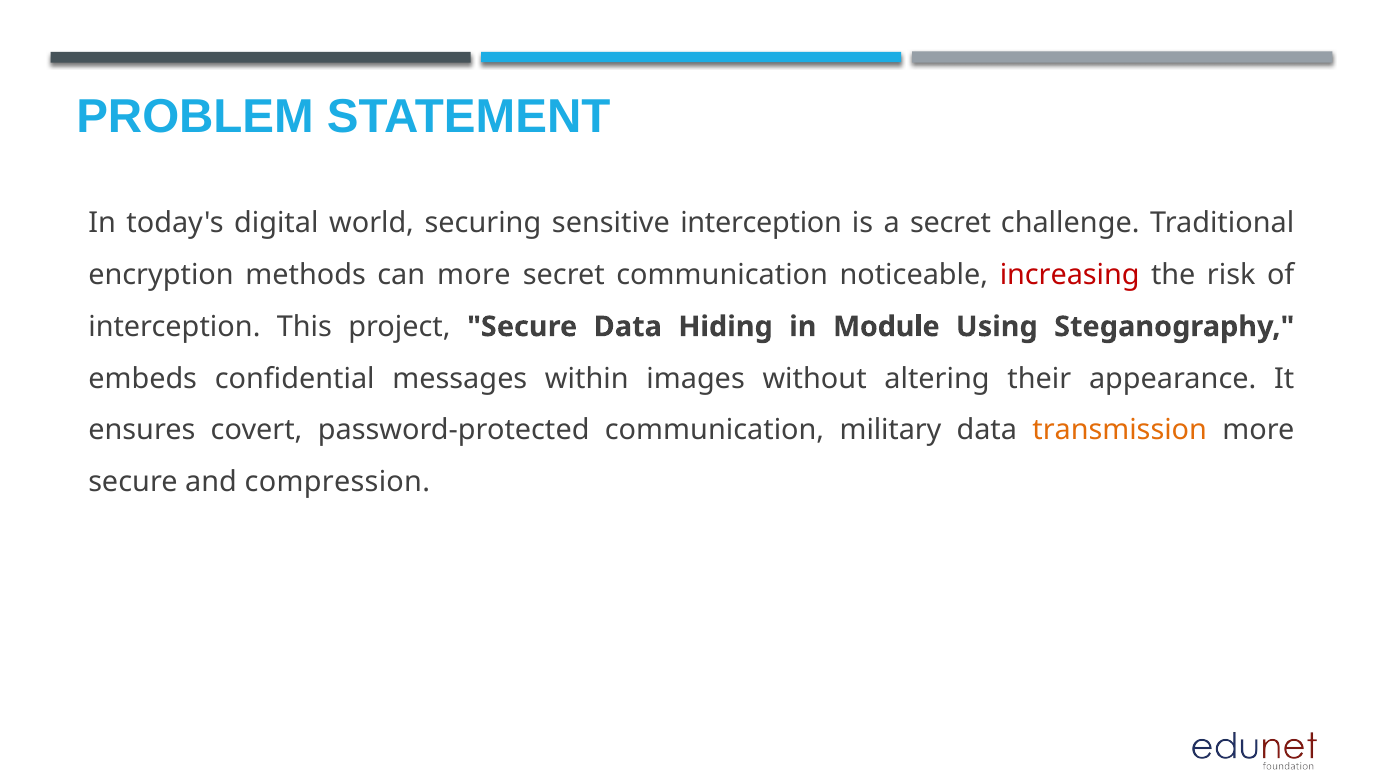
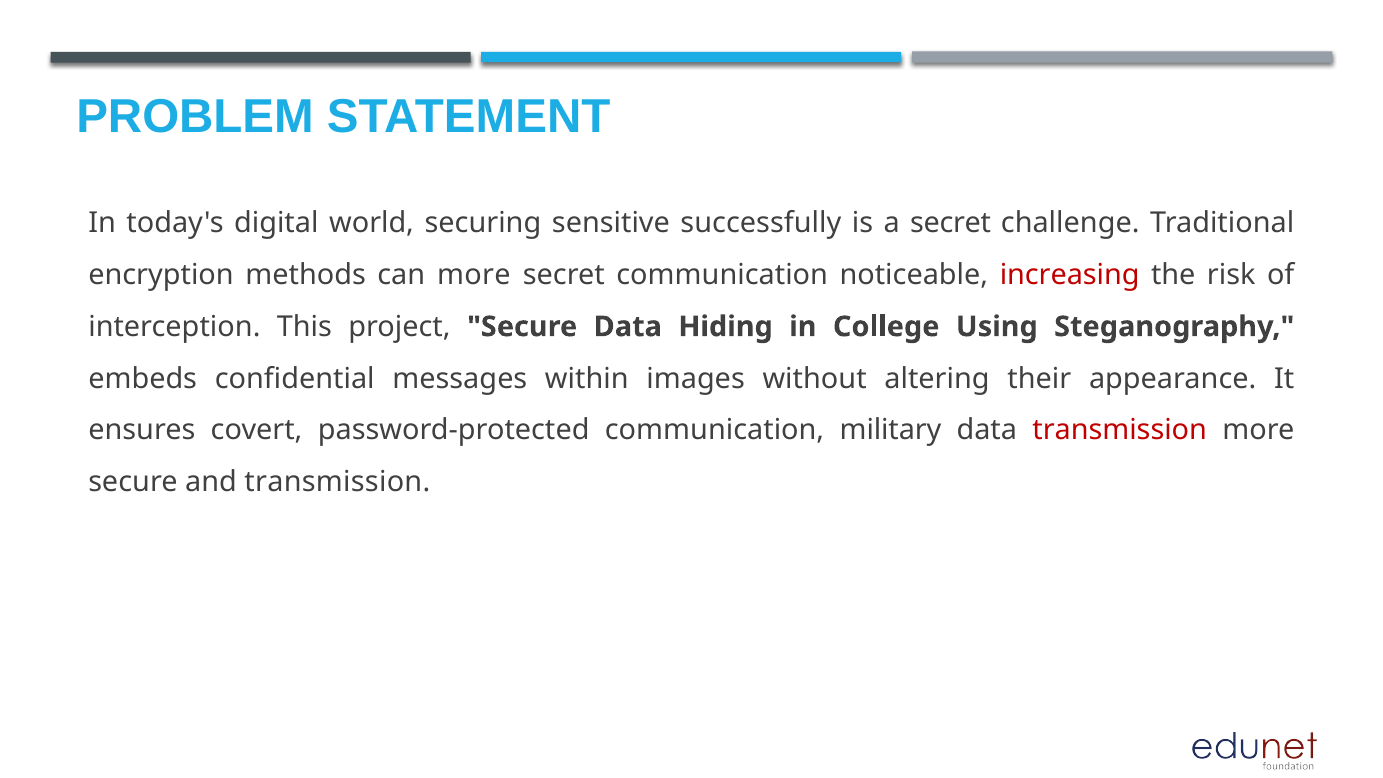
sensitive interception: interception -> successfully (761, 223)
Module: Module -> College (886, 327)
transmission colour: orange -> red (1120, 430)
and compression: compression -> transmission (337, 482)
